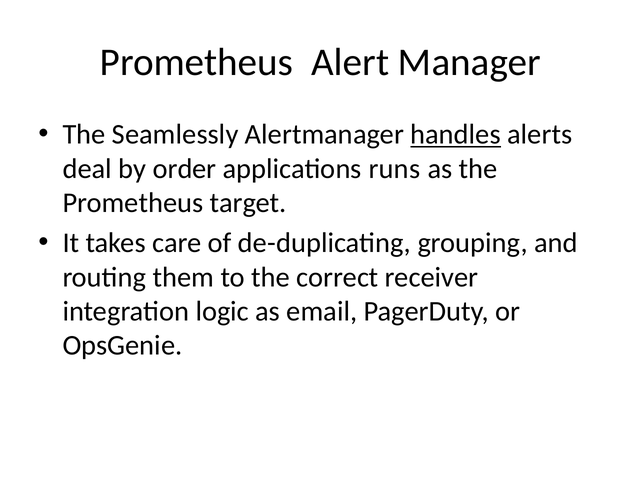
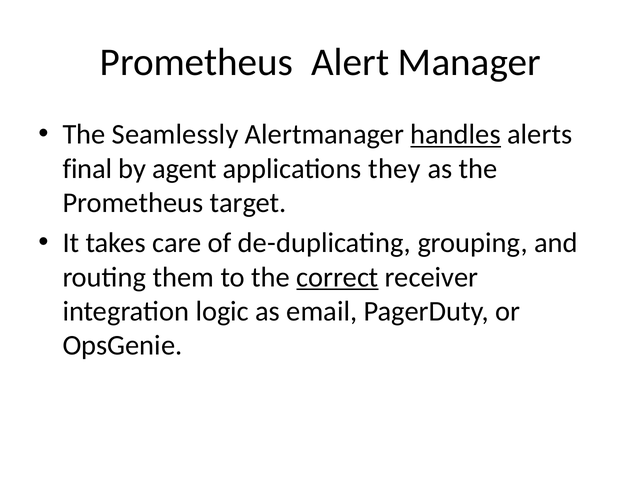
deal: deal -> final (87, 169)
order: order -> agent (185, 169)
runs: runs -> they (394, 169)
correct underline: none -> present (337, 277)
